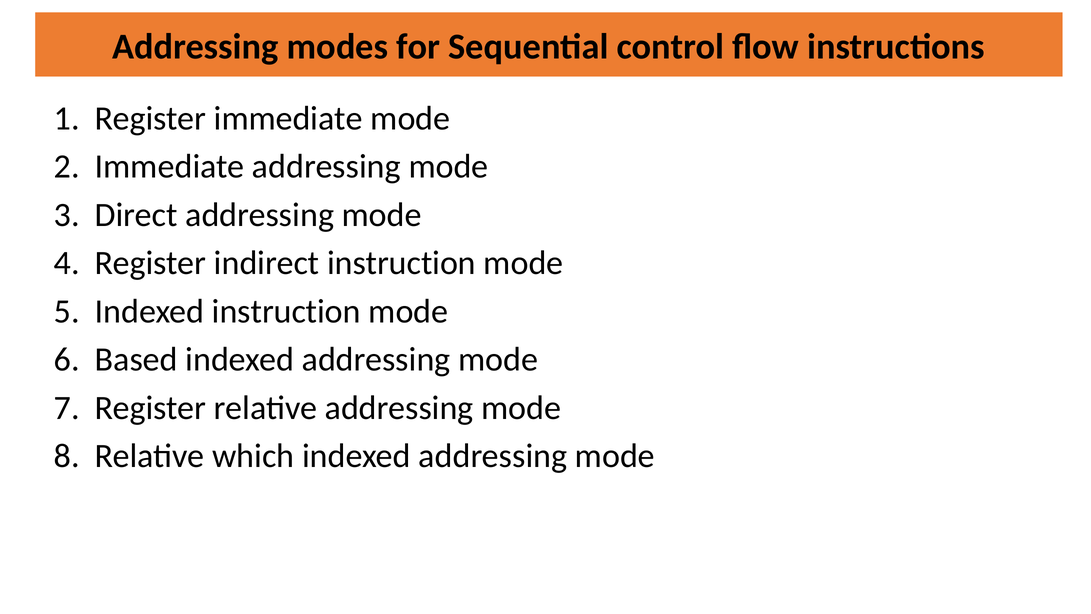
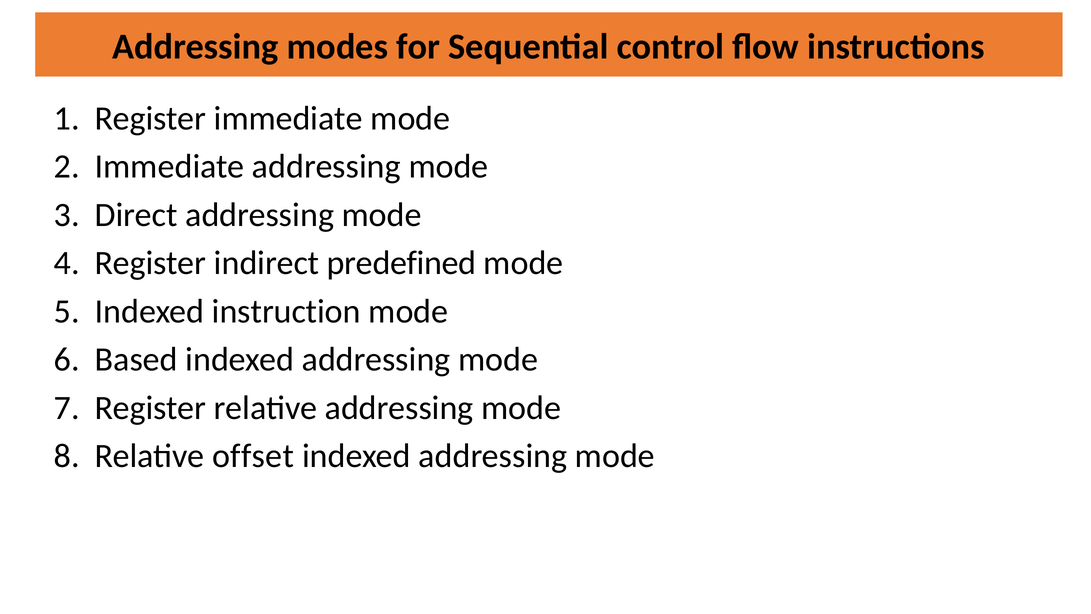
indirect instruction: instruction -> predefined (402, 263)
which: which -> offset (253, 456)
